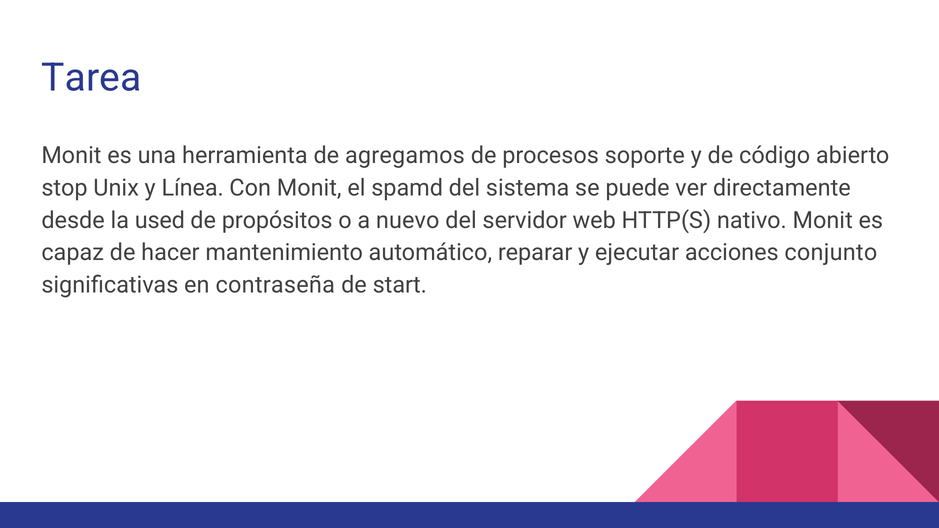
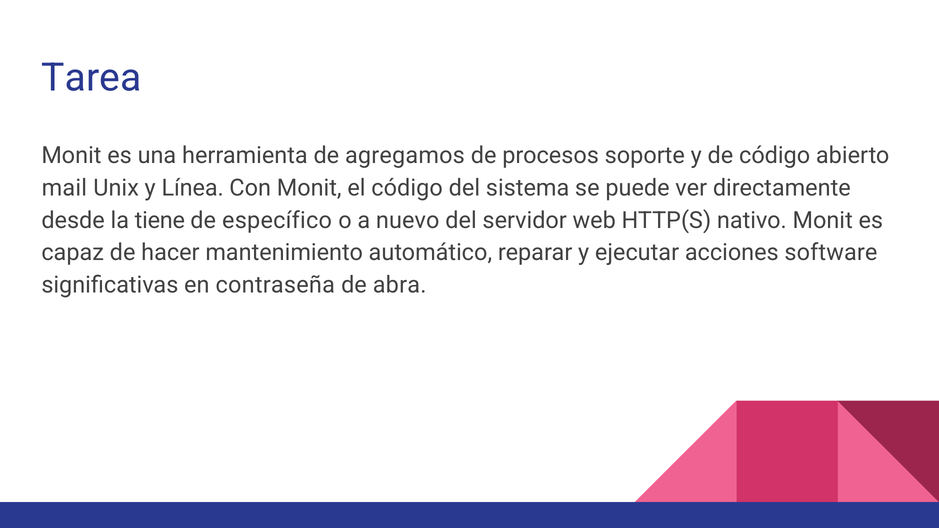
stop: stop -> mail (64, 188)
el spamd: spamd -> código (407, 188)
used: used -> tiene (160, 220)
propósitos: propósitos -> específico (277, 220)
conjunto: conjunto -> software (831, 253)
start: start -> abra (400, 285)
